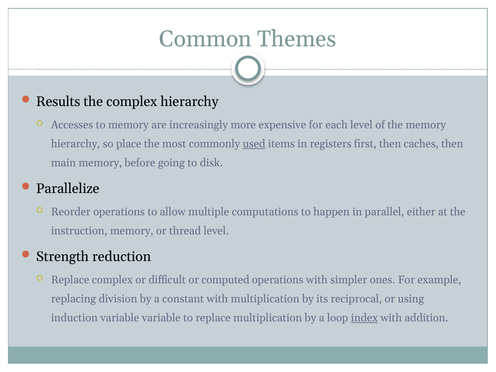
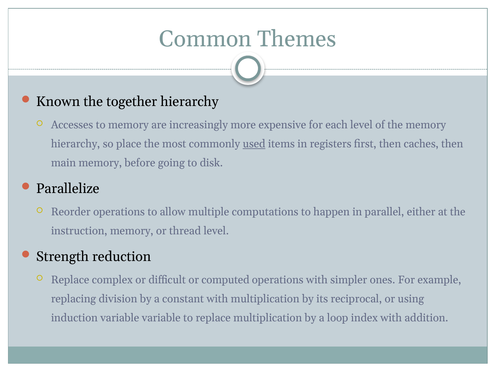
Results: Results -> Known (58, 102)
the complex: complex -> together (132, 102)
index underline: present -> none (364, 318)
